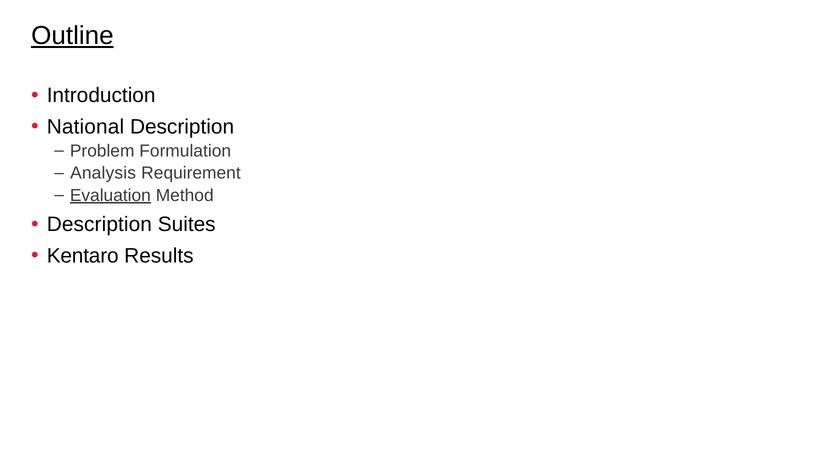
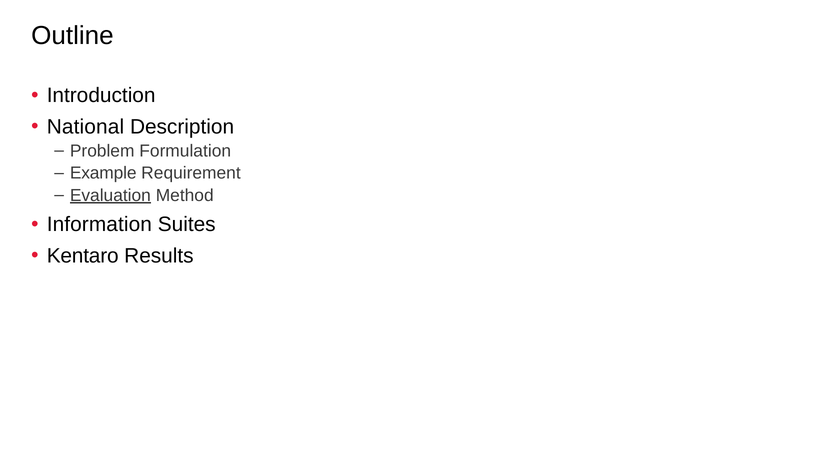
Outline underline: present -> none (72, 36)
Analysis: Analysis -> Example (103, 173)
Description: Description -> Information (99, 224)
